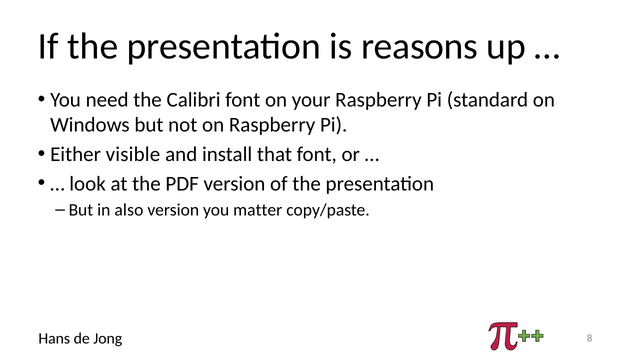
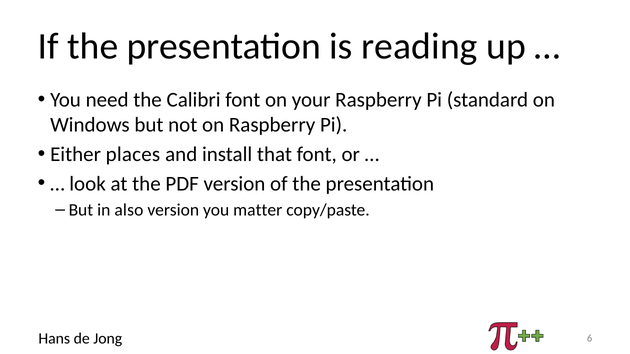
reasons: reasons -> reading (419, 46)
visible: visible -> places (133, 155)
8: 8 -> 6 (590, 338)
